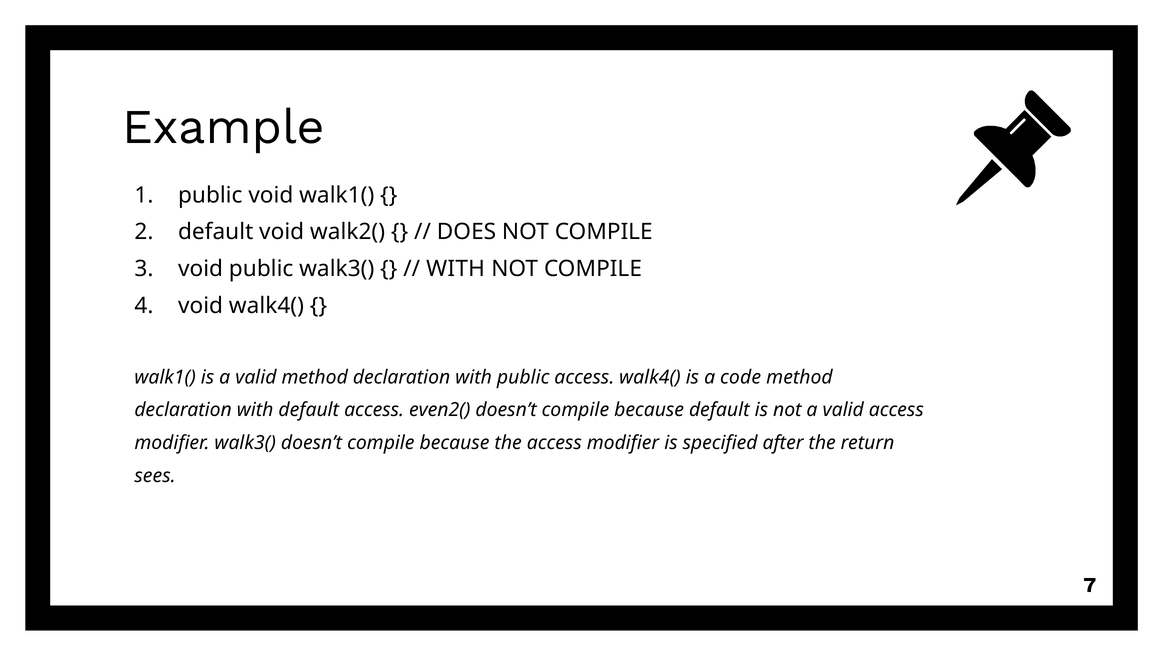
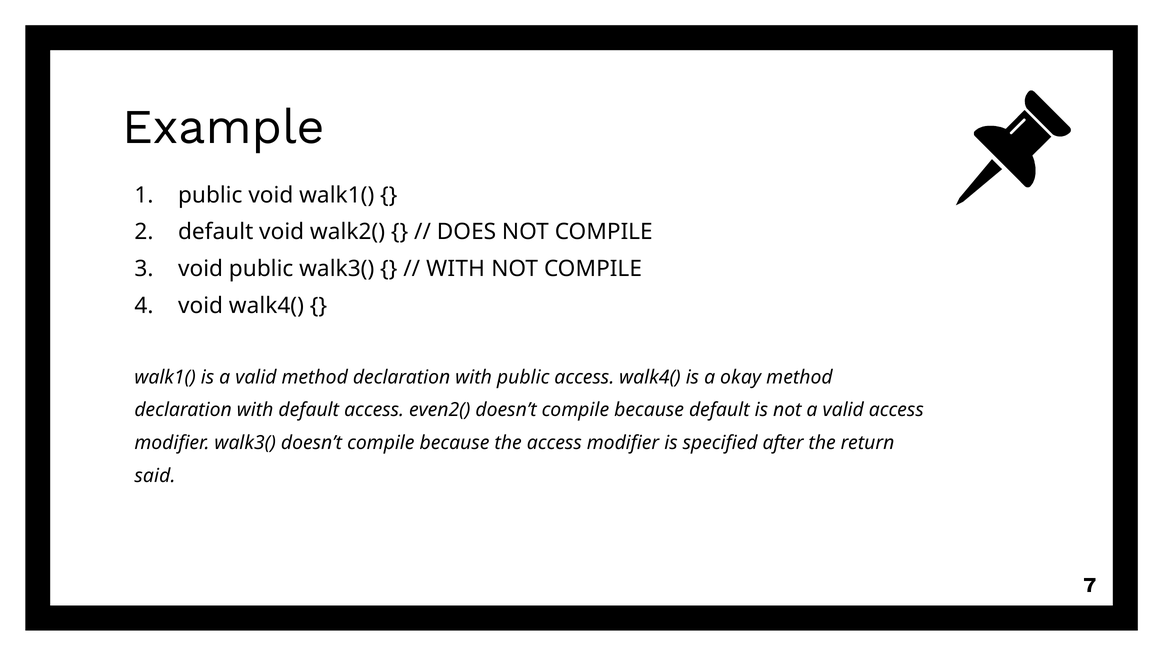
code: code -> okay (741, 377)
sees: sees -> said (155, 476)
